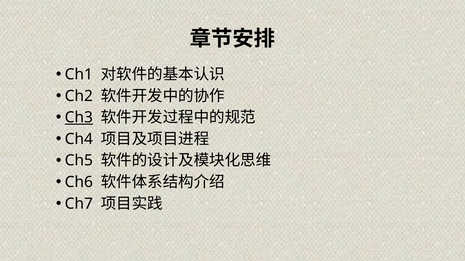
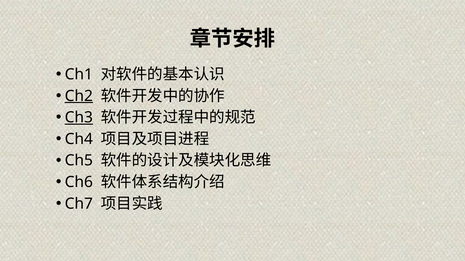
Ch2 underline: none -> present (79, 96)
